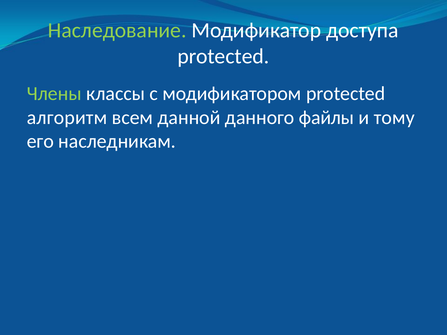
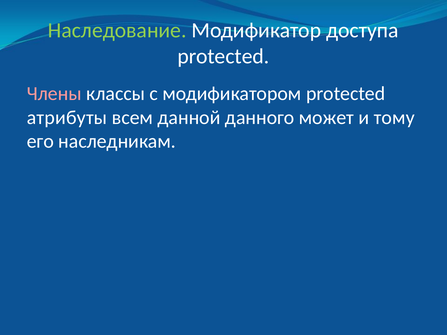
Члены colour: light green -> pink (54, 94)
алгоритм: алгоритм -> атрибуты (67, 118)
файлы: файлы -> может (326, 118)
